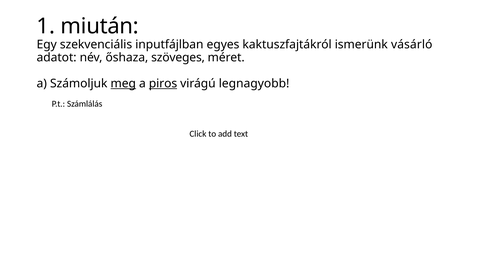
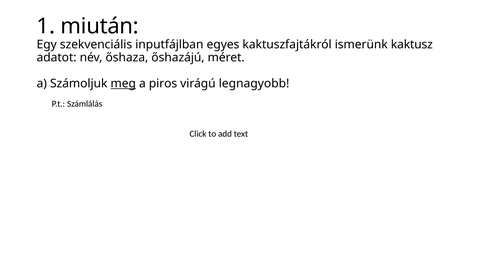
vásárló: vásárló -> kaktusz (412, 45)
szöveges: szöveges -> őshazájú (178, 58)
piros underline: present -> none (163, 84)
